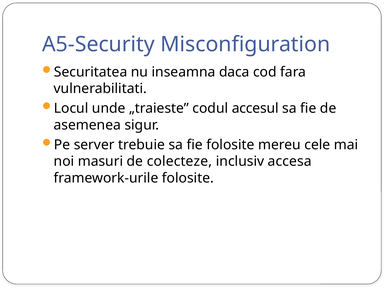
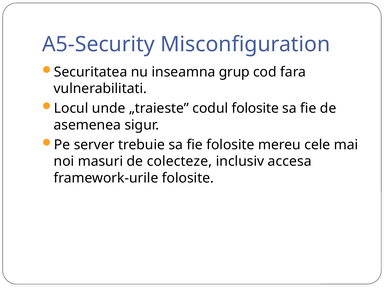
daca: daca -> grup (234, 72)
codul accesul: accesul -> folosite (255, 108)
